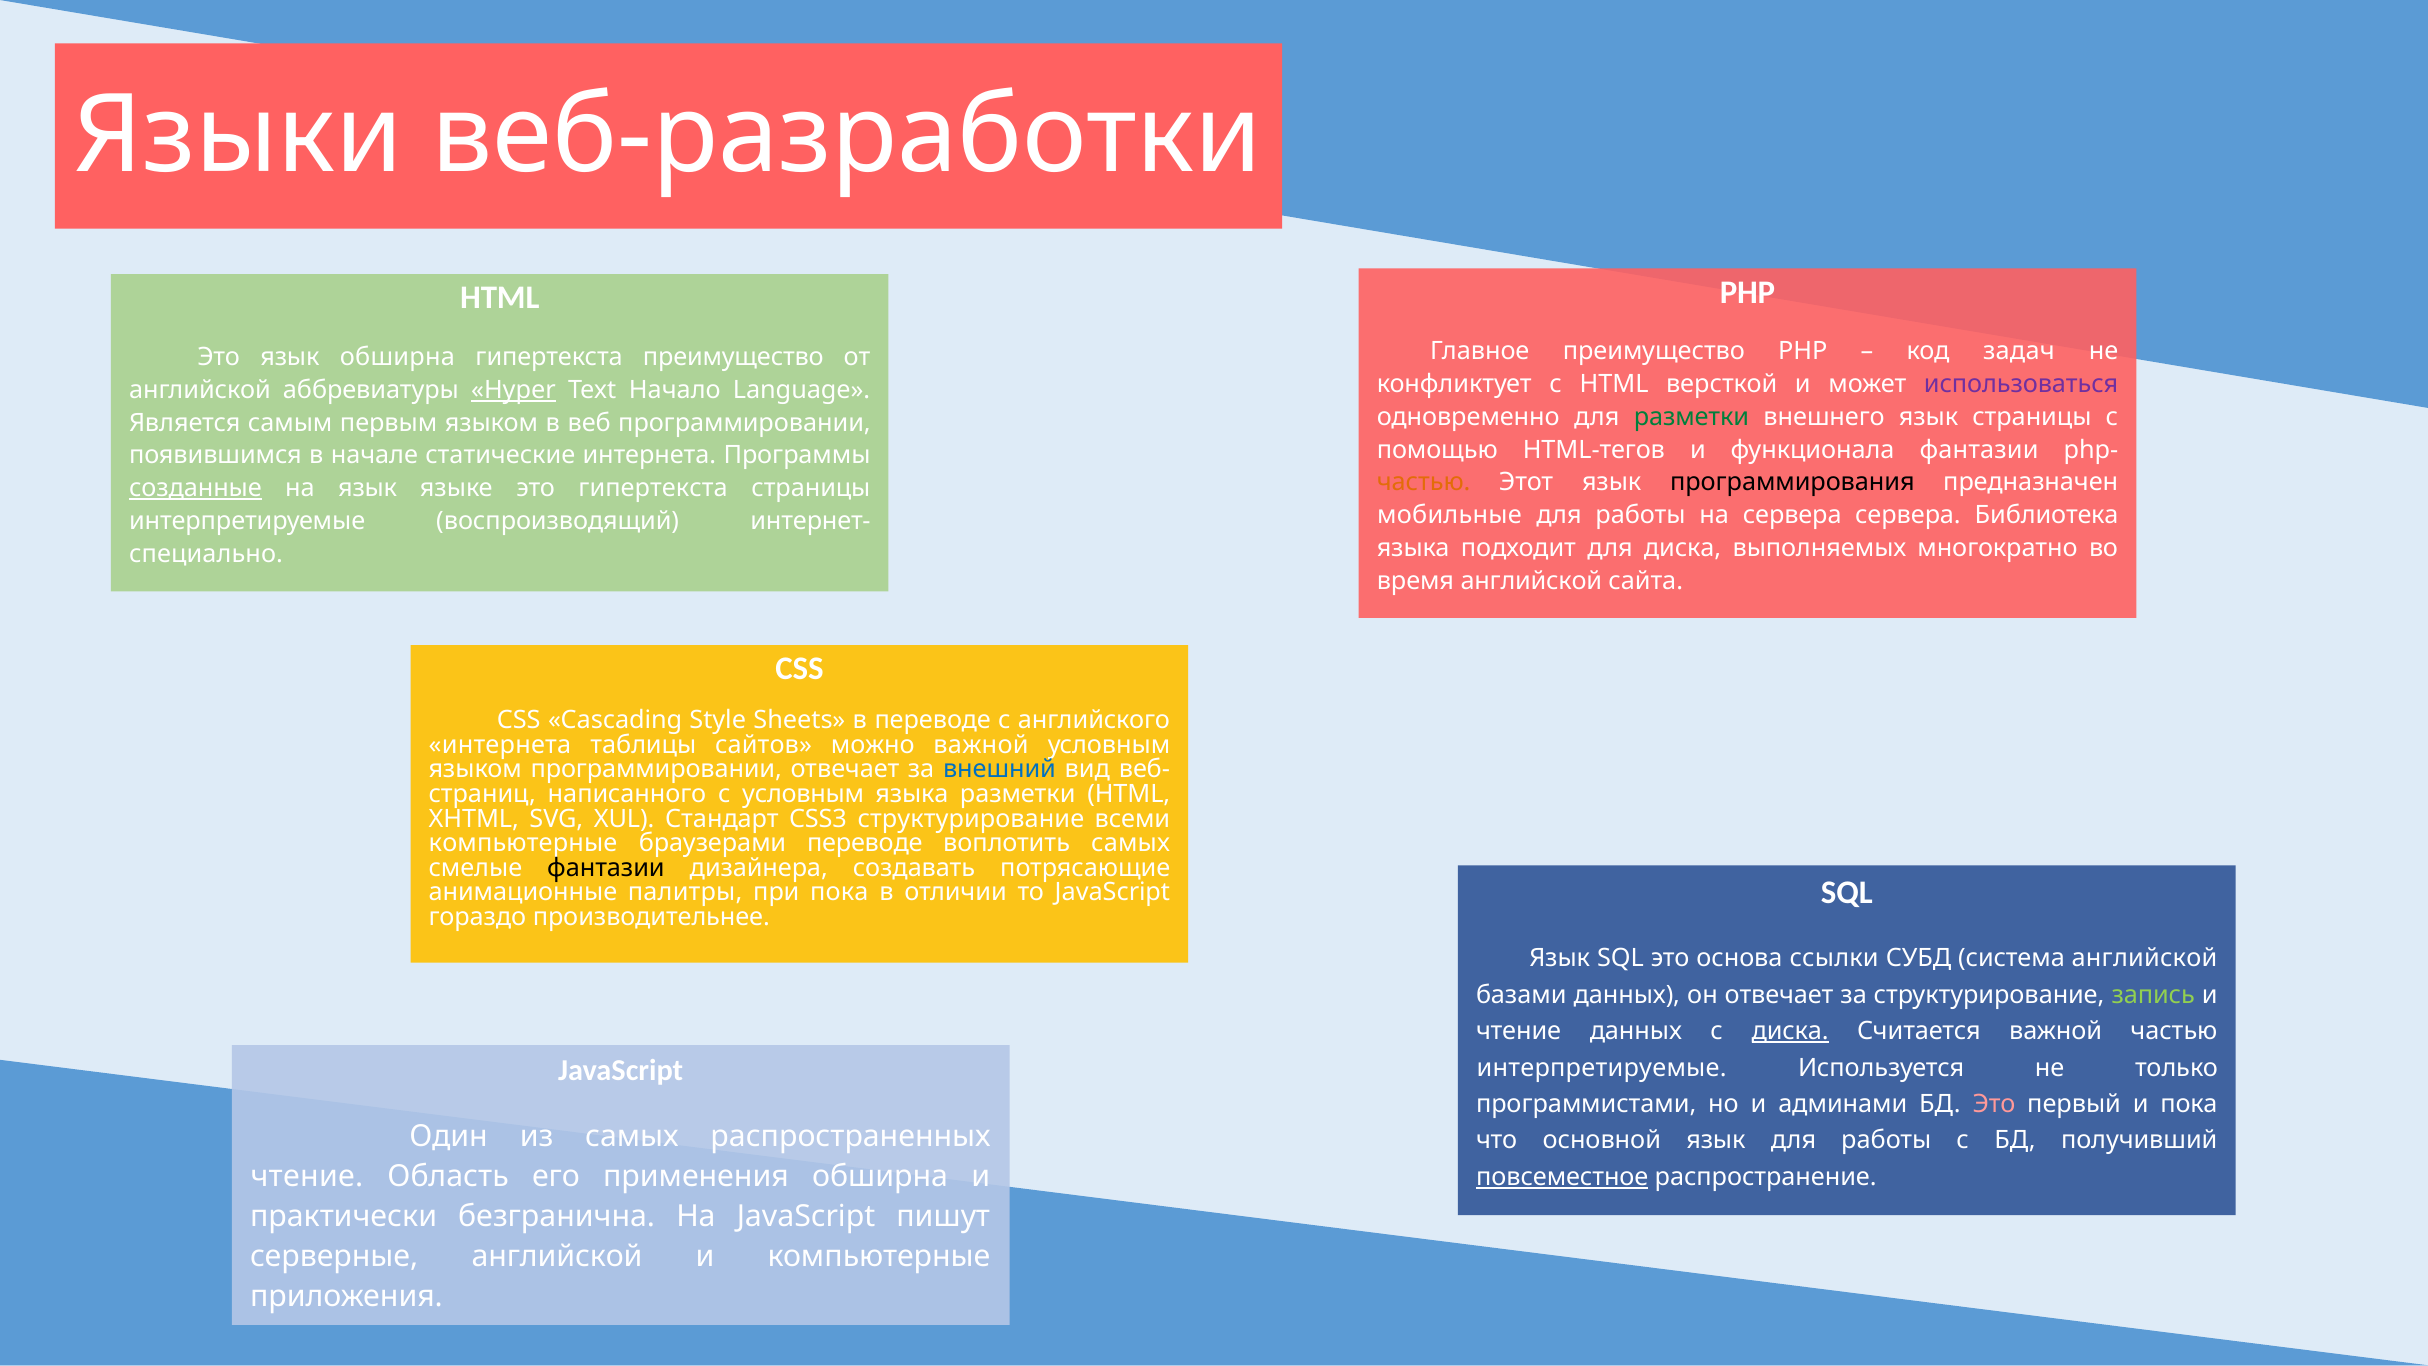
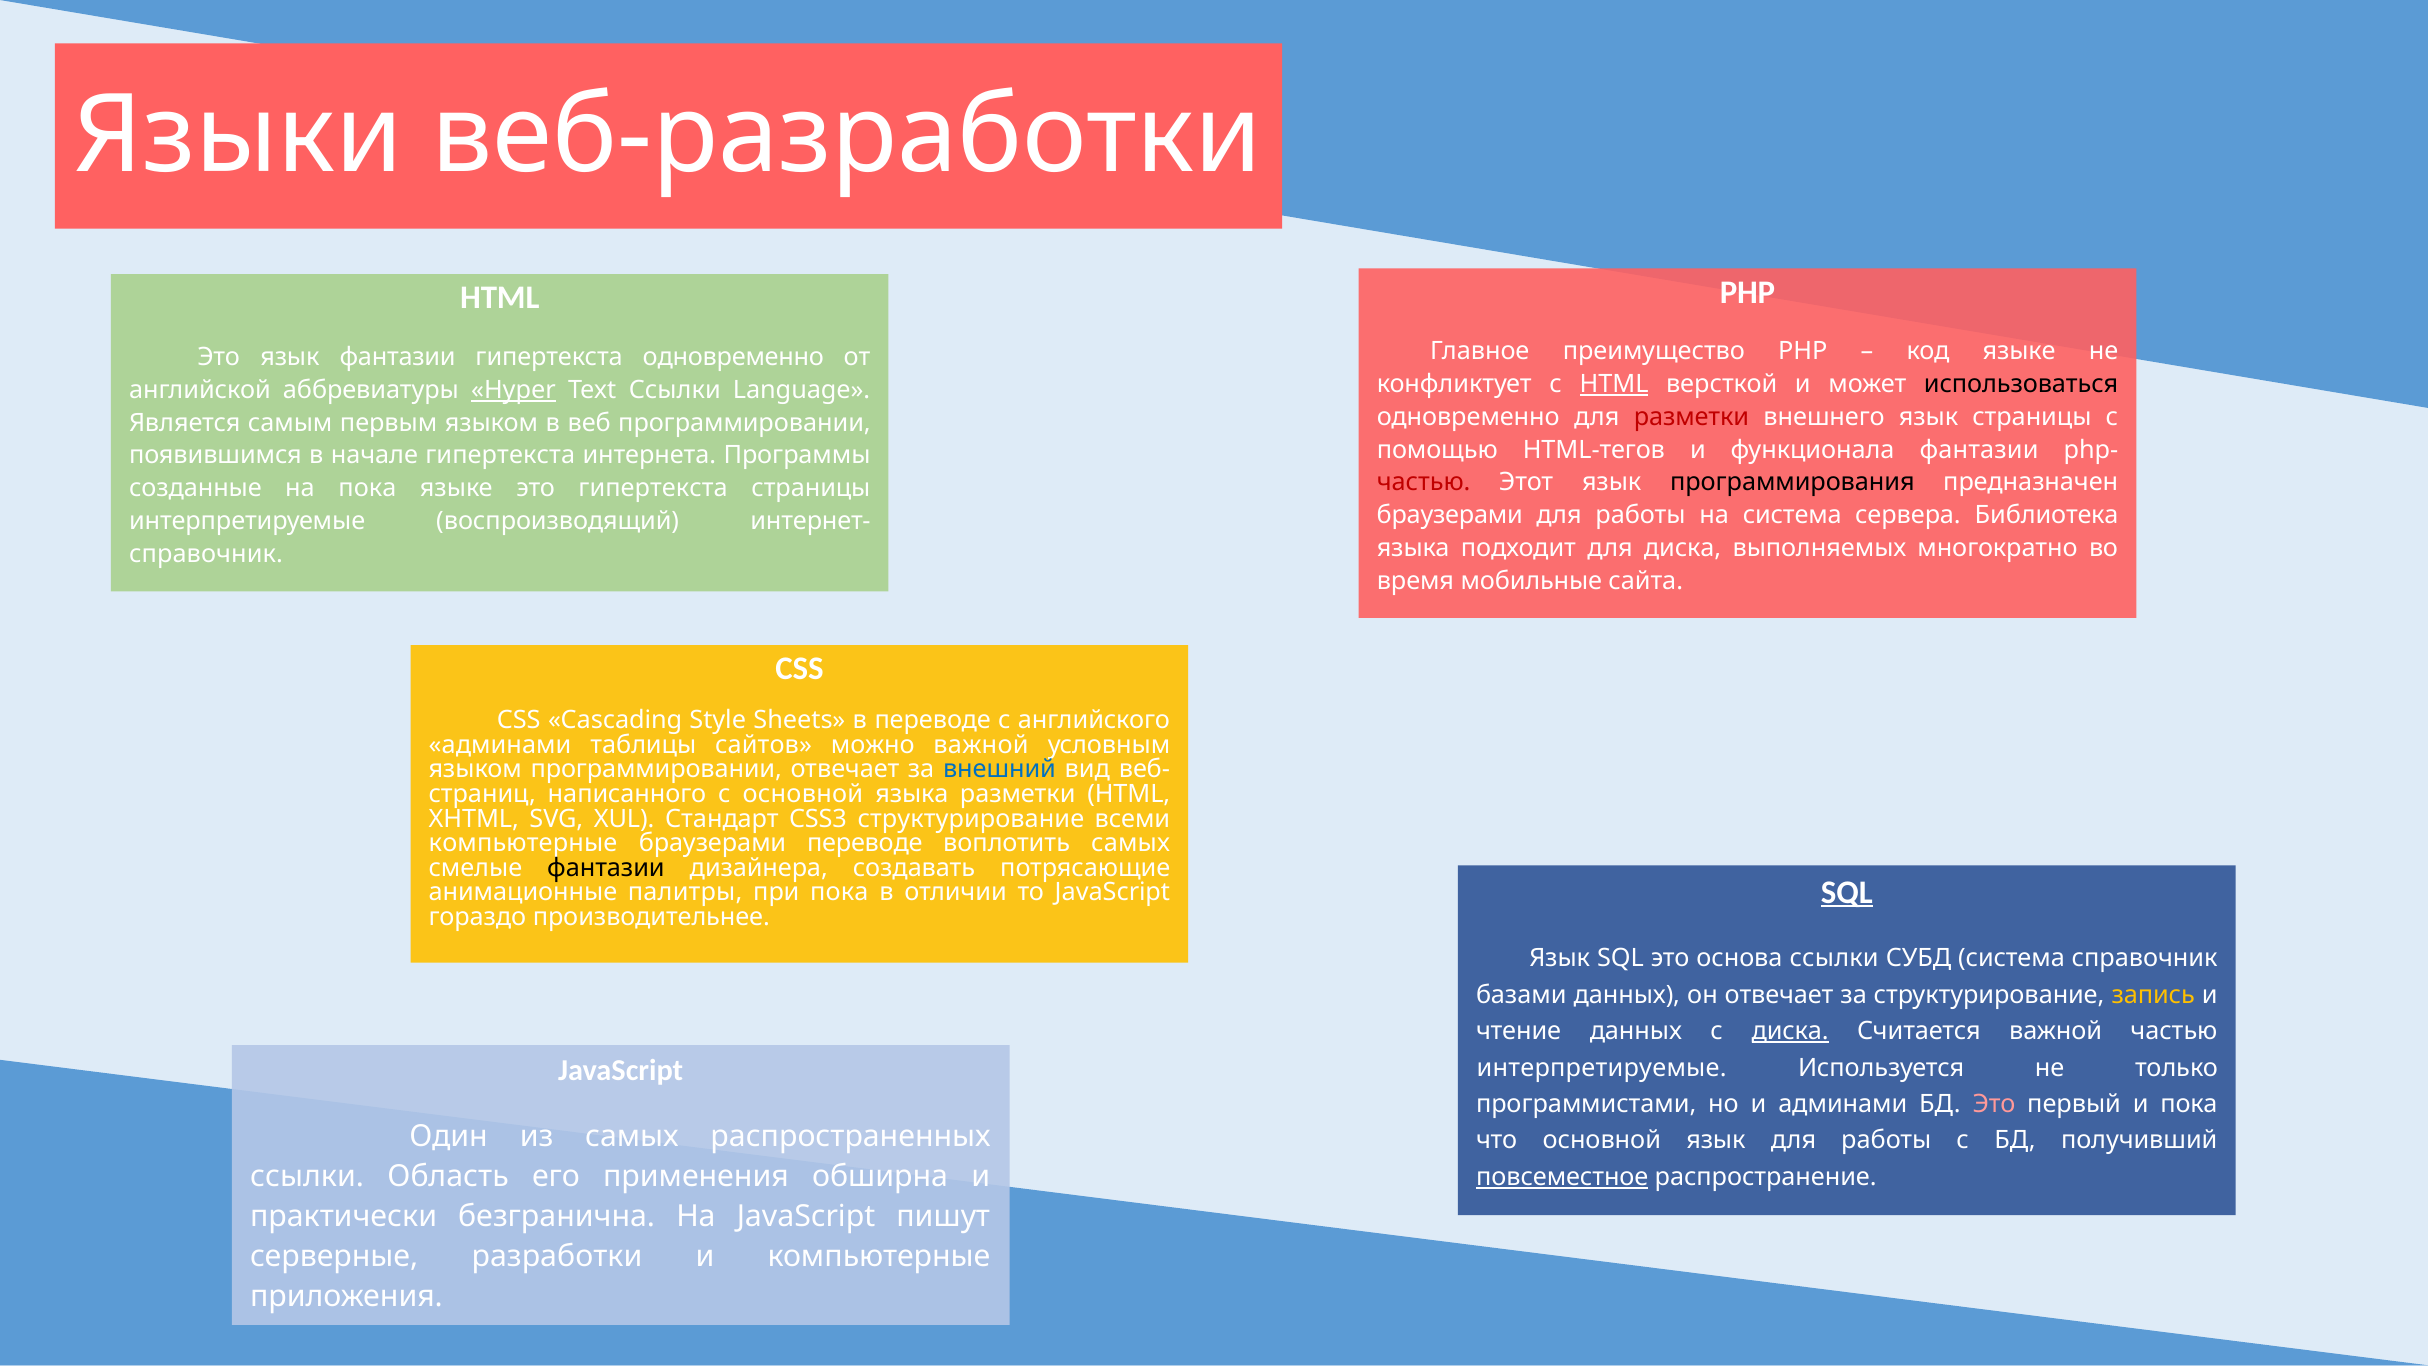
код задач: задач -> языке (2019, 351)
язык обширна: обширна -> фантазии (398, 357)
гипертекста преимущество: преимущество -> одновременно (733, 357)
HTML underline: none -> present (1614, 384)
использоваться colour: purple -> black (2021, 384)
Text Начало: Начало -> Ссылки (675, 390)
разметки colour: green -> red (1692, 417)
начале статические: статические -> гипертекста (500, 455)
частью colour: orange -> red (1424, 482)
созданные underline: present -> none (195, 488)
на язык: язык -> пока (367, 488)
мобильные: мобильные -> браузерами (1450, 515)
на сервера: сервера -> система (1792, 515)
специально: специально -> справочник (206, 554)
время английской: английской -> мобильные (1531, 581)
интернета: интернета -> админами (500, 745)
с условным: условным -> основной (803, 794)
SQL underline: none -> present (1847, 892)
система английской: английской -> справочник (2145, 958)
запись colour: light green -> yellow (2153, 995)
чтение: чтение -> ссылки (307, 1176)
серверные английской: английской -> разработки (557, 1256)
